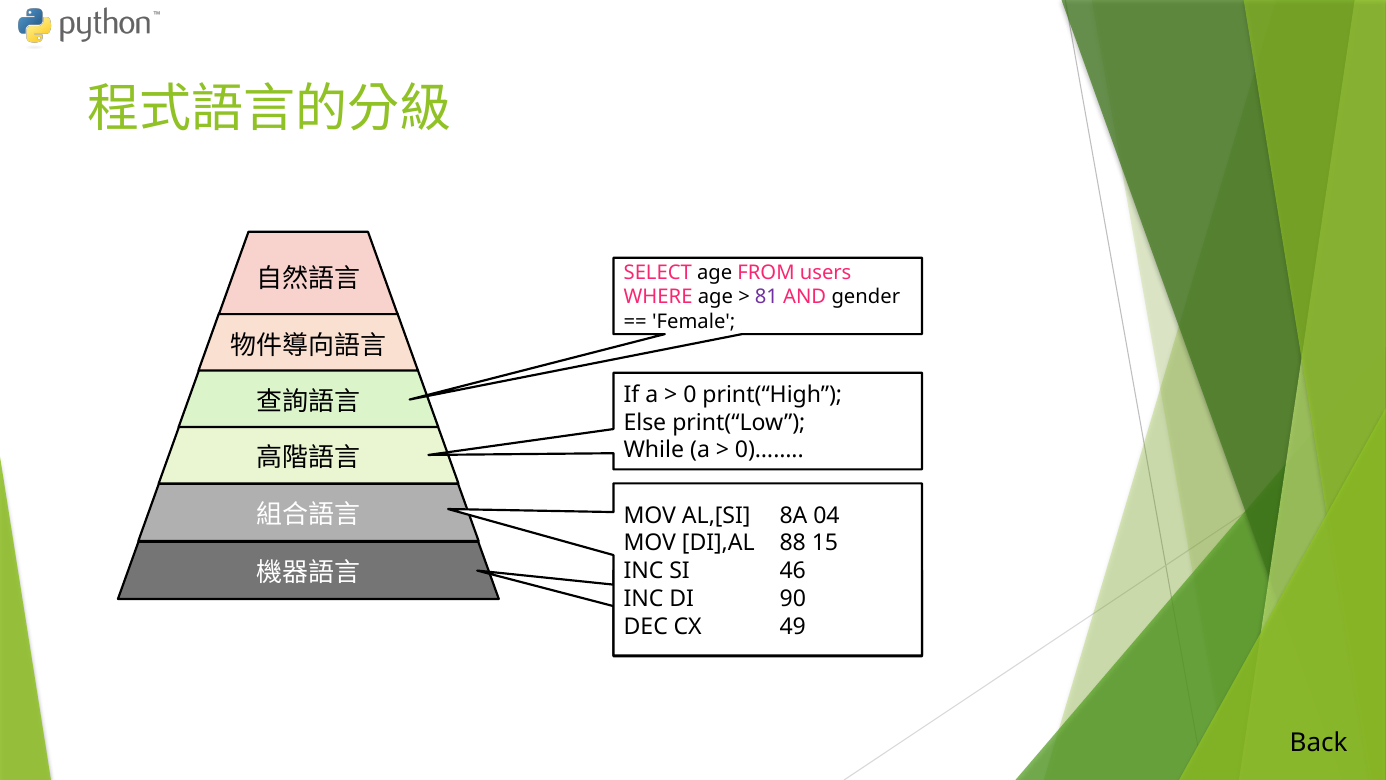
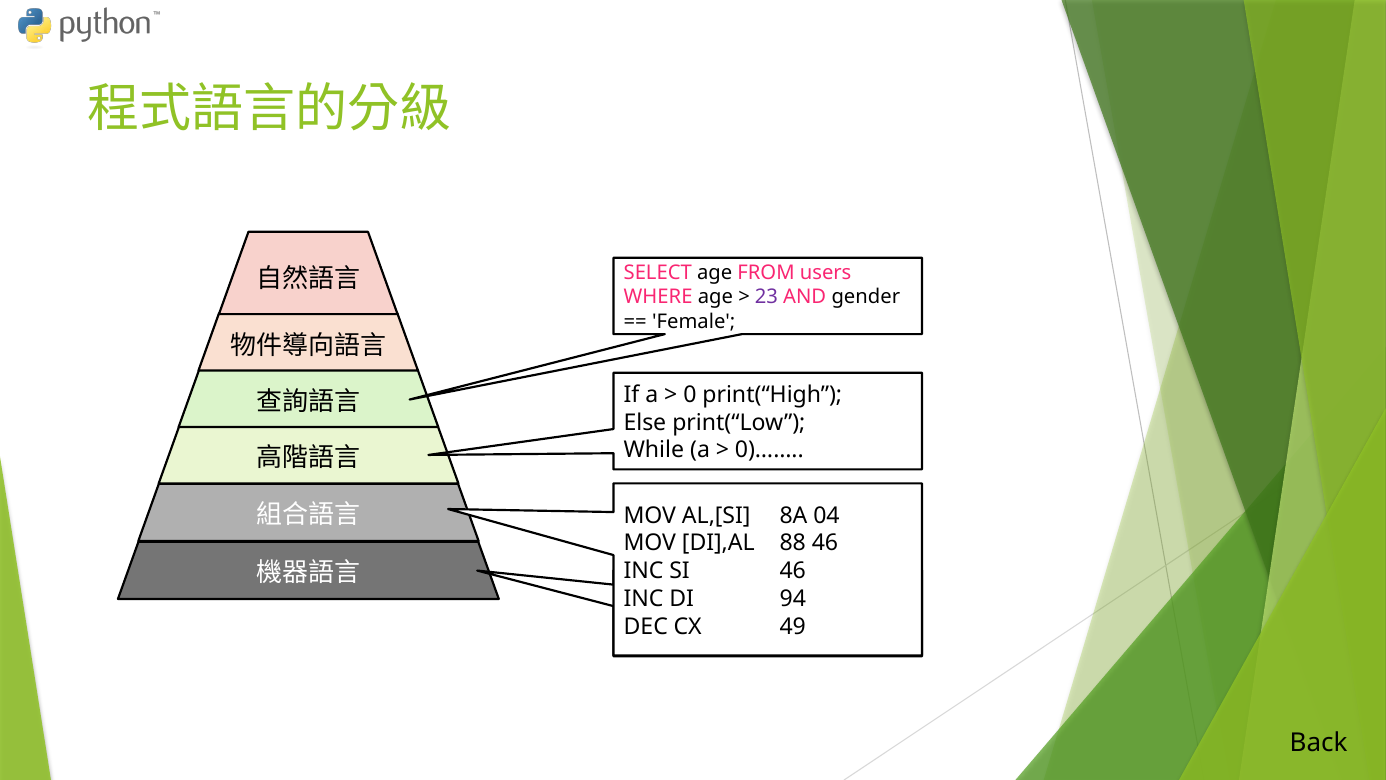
81: 81 -> 23 (767, 297)
88 15: 15 -> 46 (825, 543)
90: 90 -> 94 (793, 598)
